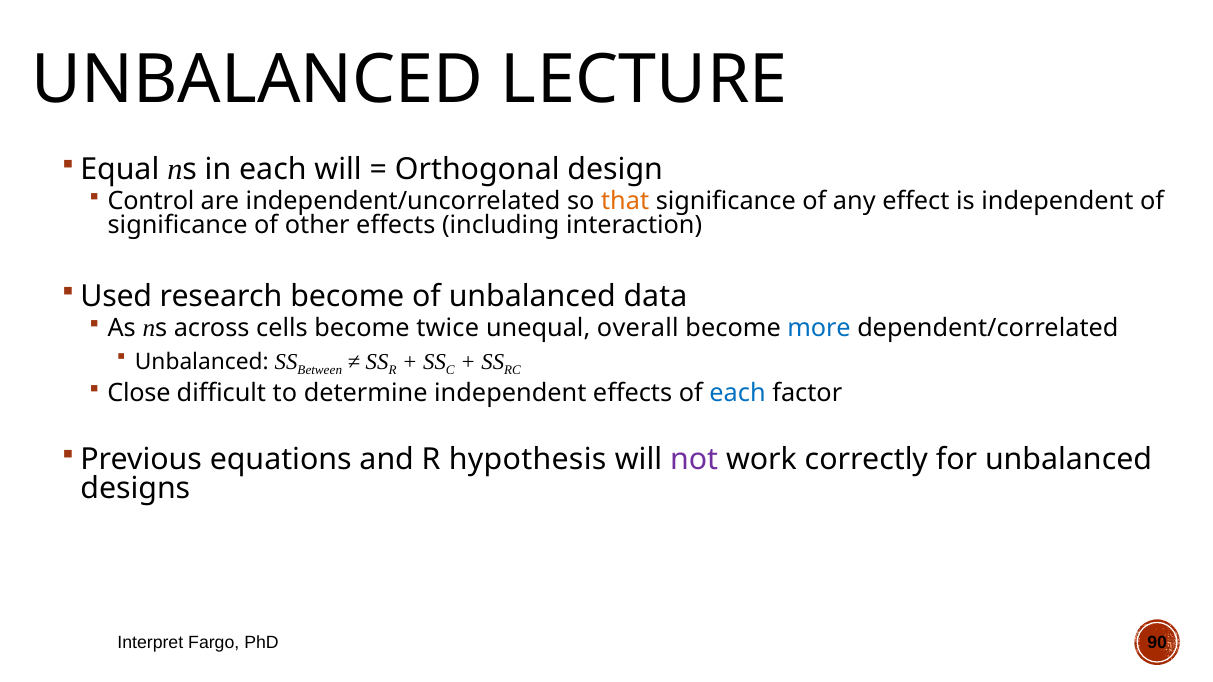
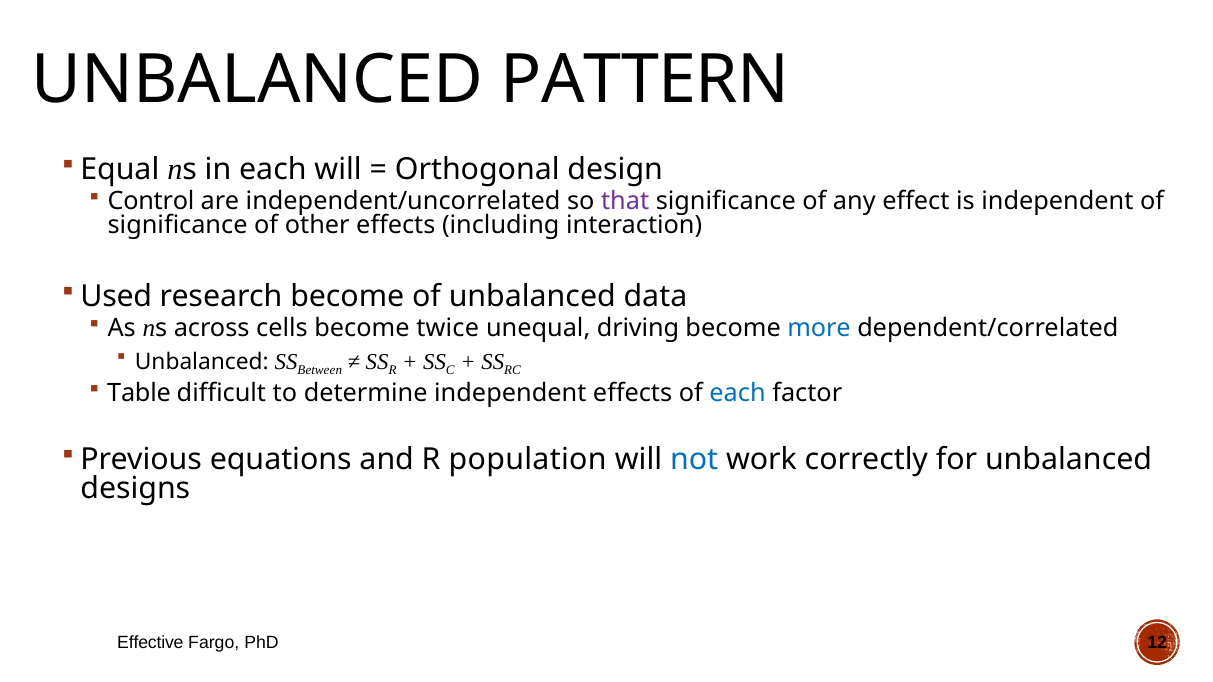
LECTURE: LECTURE -> PATTERN (645, 80)
that colour: orange -> purple (625, 201)
overall: overall -> driving (638, 329)
Close: Close -> Table (139, 393)
hypothesis: hypothesis -> population (528, 460)
not colour: purple -> blue (694, 460)
Interpret: Interpret -> Effective (150, 643)
90: 90 -> 12 (1157, 643)
